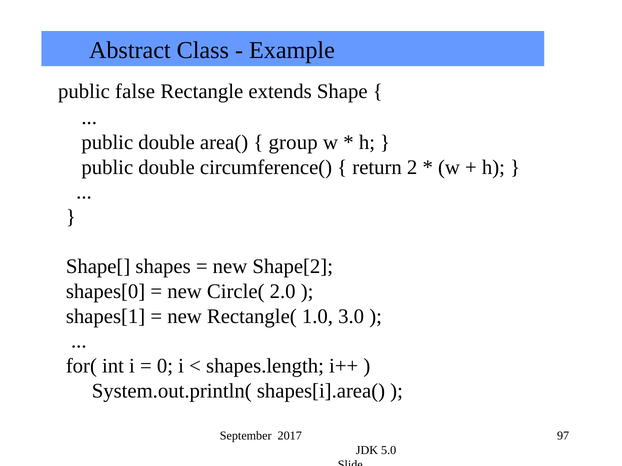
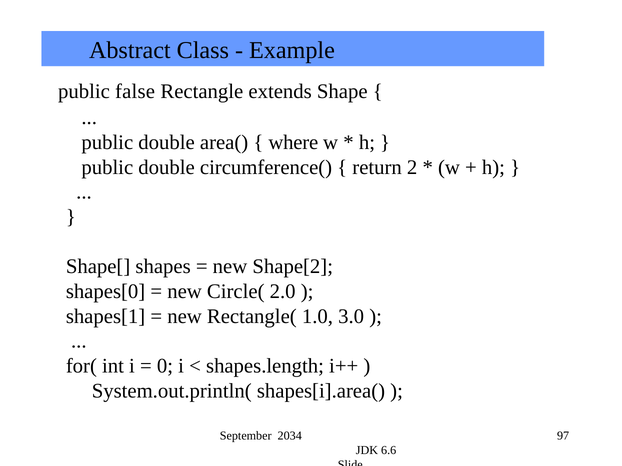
group: group -> where (293, 142)
2017: 2017 -> 2034 (290, 436)
5.0: 5.0 -> 6.6 (389, 451)
